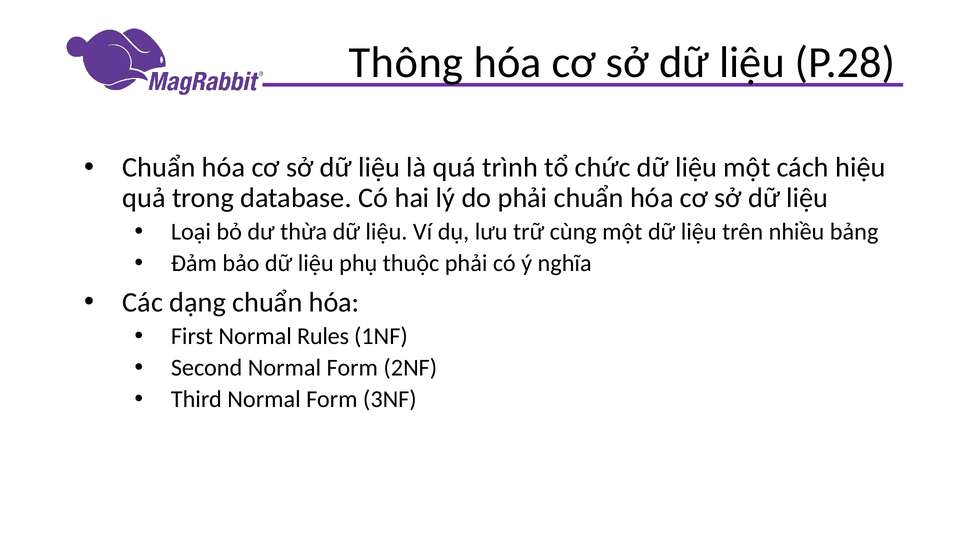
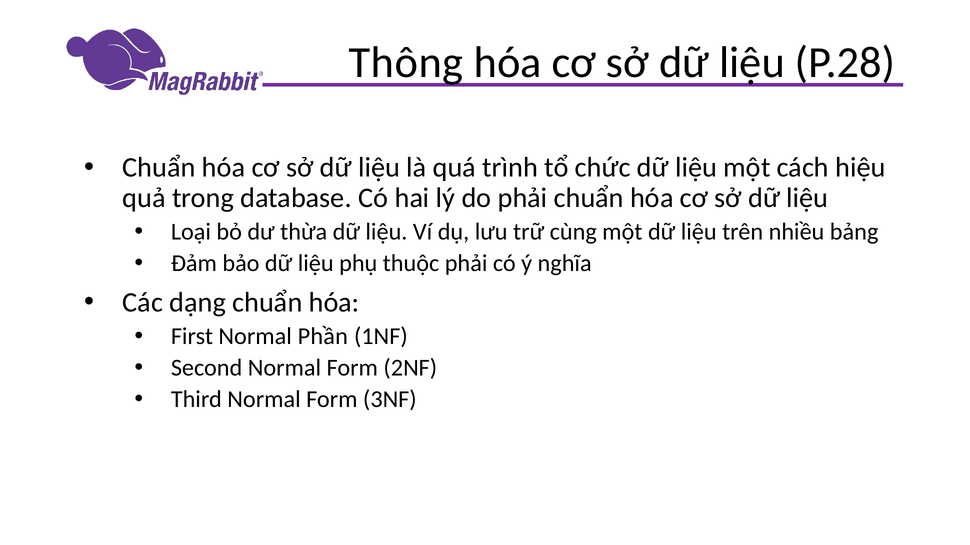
Rules: Rules -> Phần (323, 336)
